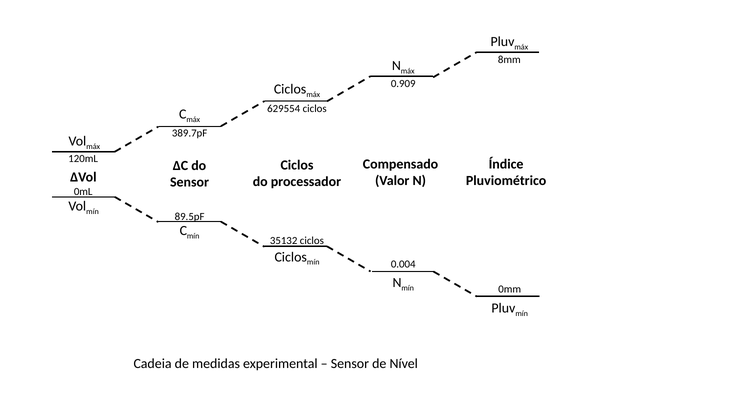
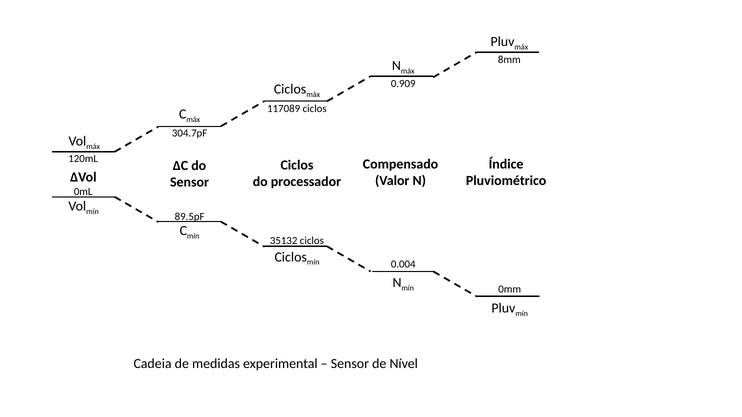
629554: 629554 -> 117089 (284, 109)
389.7pF: 389.7pF -> 304.7pF (190, 133)
